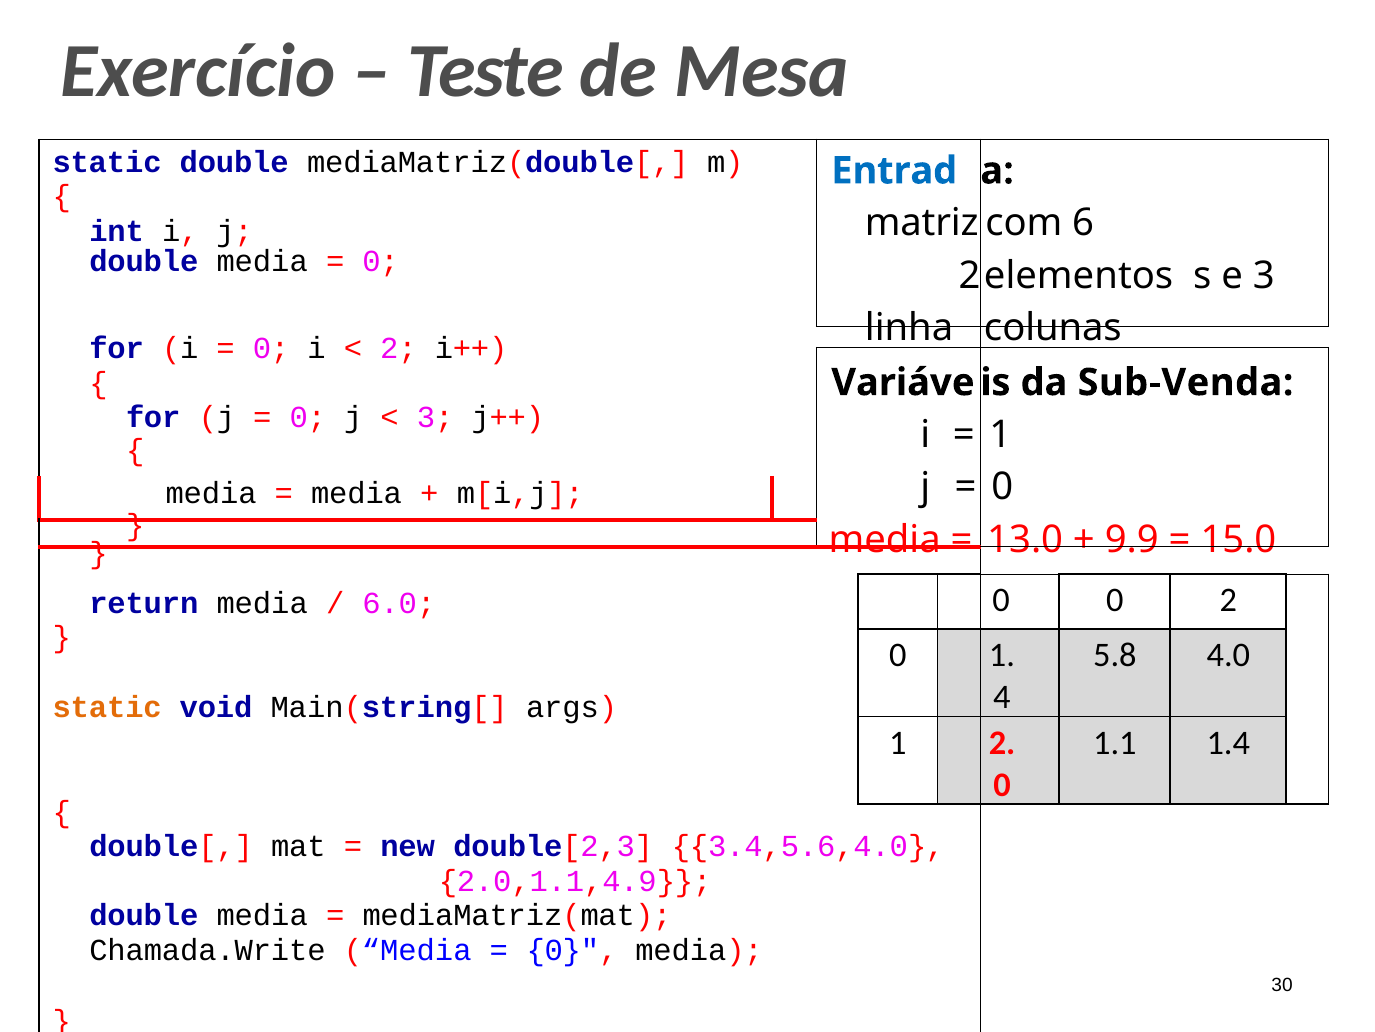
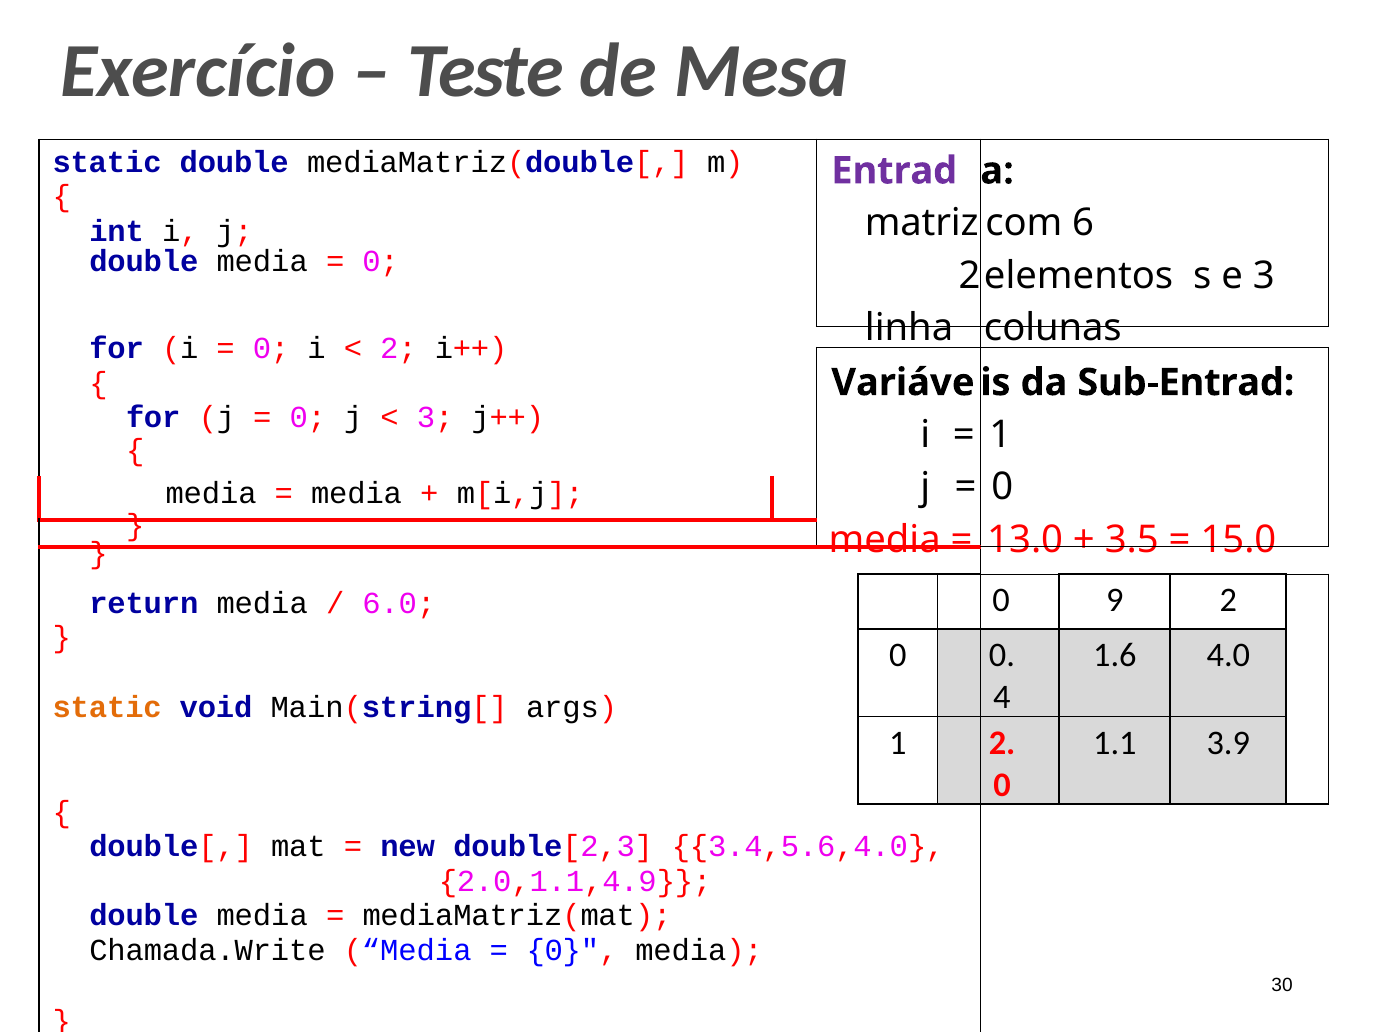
Entrad colour: blue -> purple (894, 171)
Sub-Venda: Sub-Venda -> Sub-Entrad (1186, 382)
9.9: 9.9 -> 3.5 (1132, 539)
0 0: 0 -> 9 (1115, 600)
0 1: 1 -> 0 (1002, 655)
5.8: 5.8 -> 1.6 (1115, 655)
1.4: 1.4 -> 3.9 (1228, 742)
